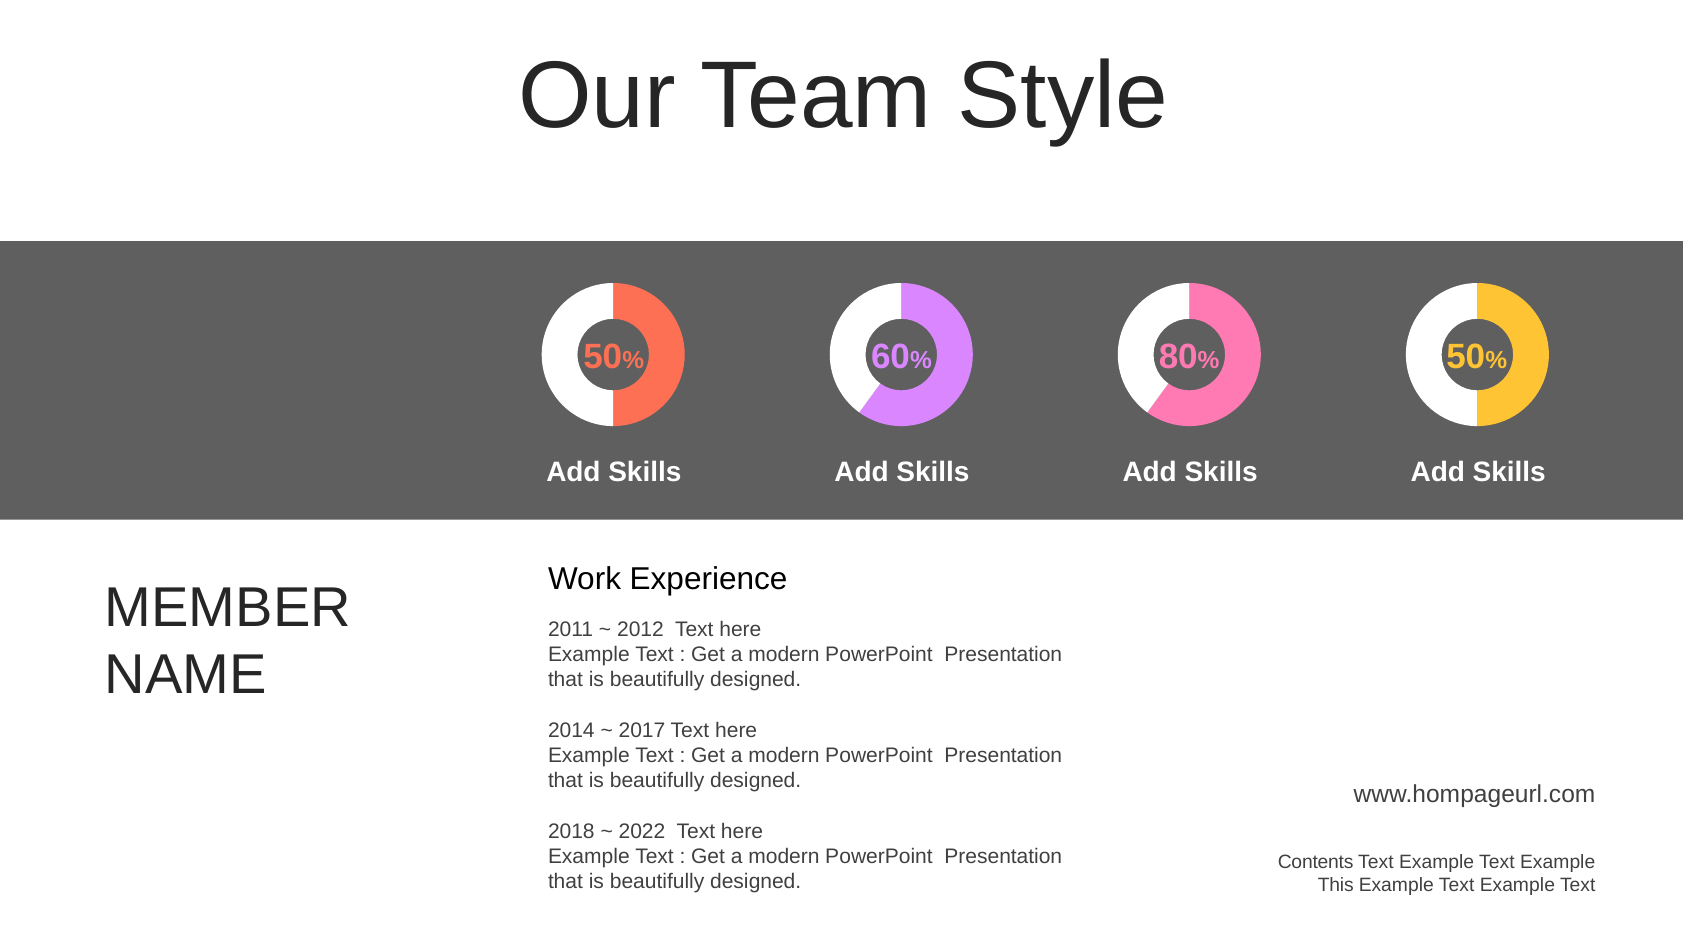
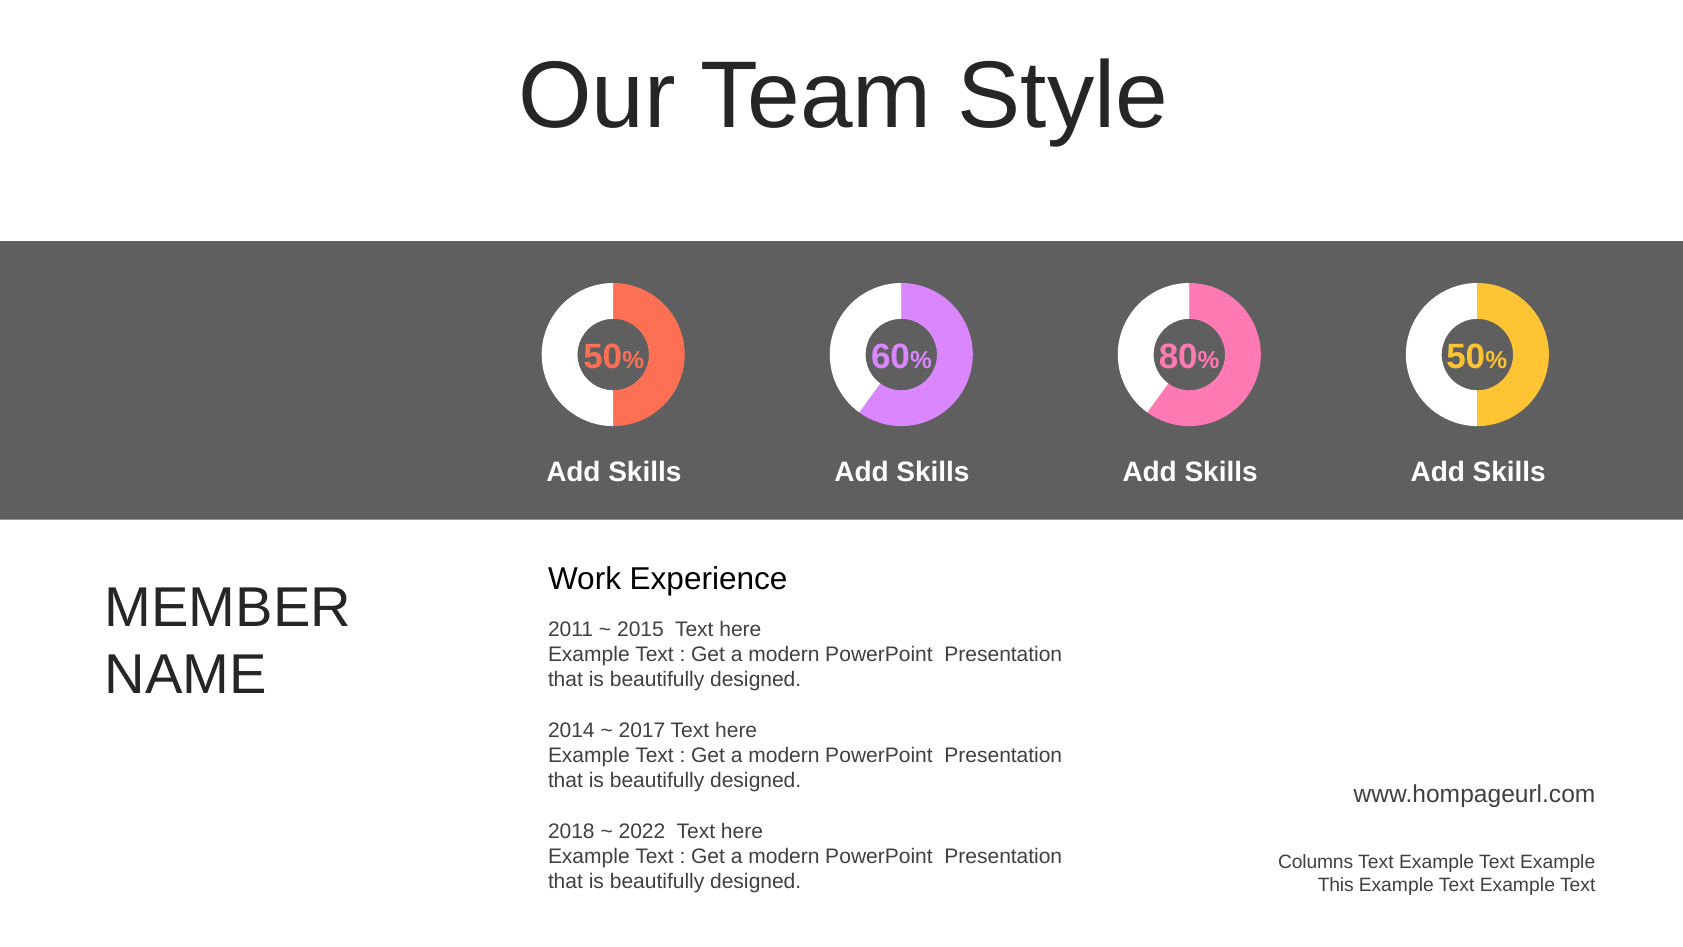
2012: 2012 -> 2015 (640, 629)
Contents: Contents -> Columns (1316, 862)
